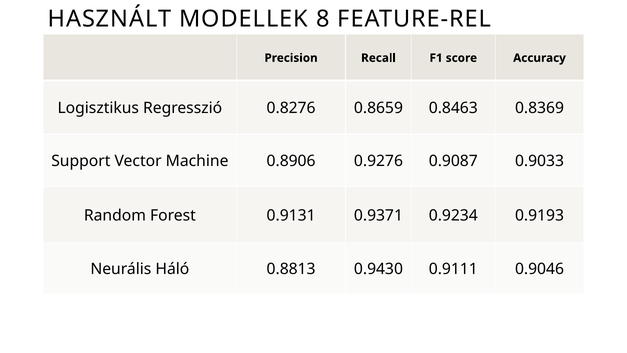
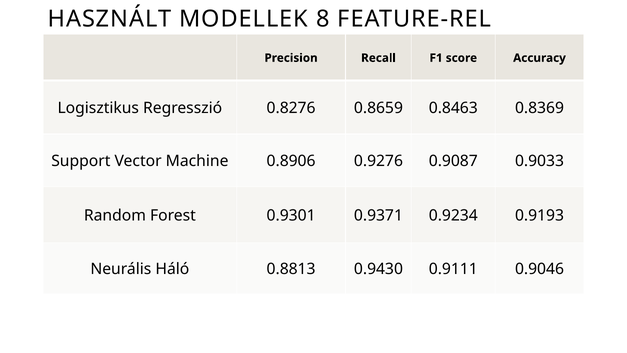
0.9131: 0.9131 -> 0.9301 (291, 215)
